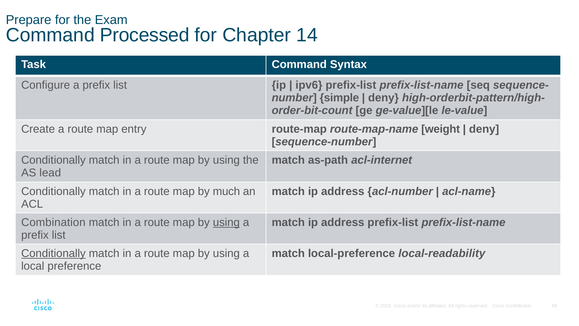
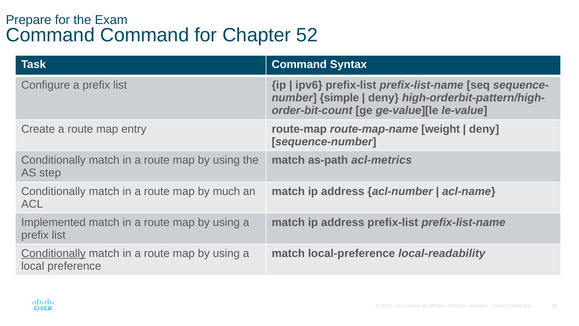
Command Processed: Processed -> Command (145, 35)
14: 14 -> 52 (307, 35)
acl-internet: acl-internet -> acl-metrics (382, 160)
lead: lead -> step (50, 173)
Combination: Combination -> Implemented (53, 222)
using underline: present -> none (226, 222)
